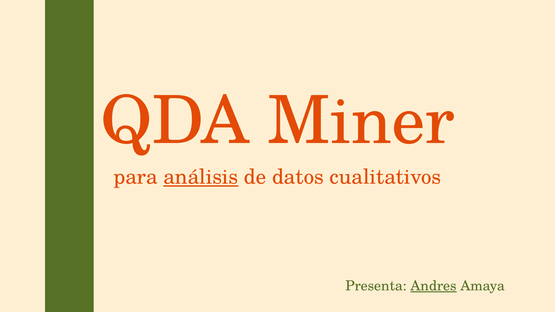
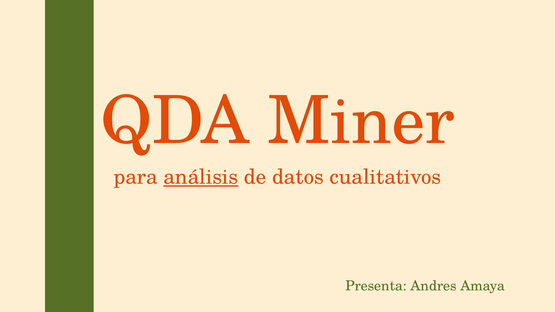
Andres underline: present -> none (434, 286)
